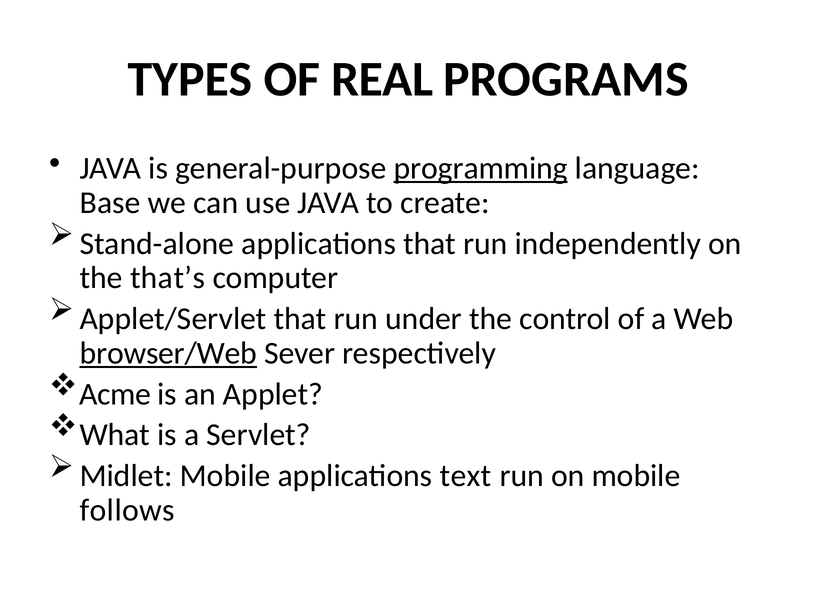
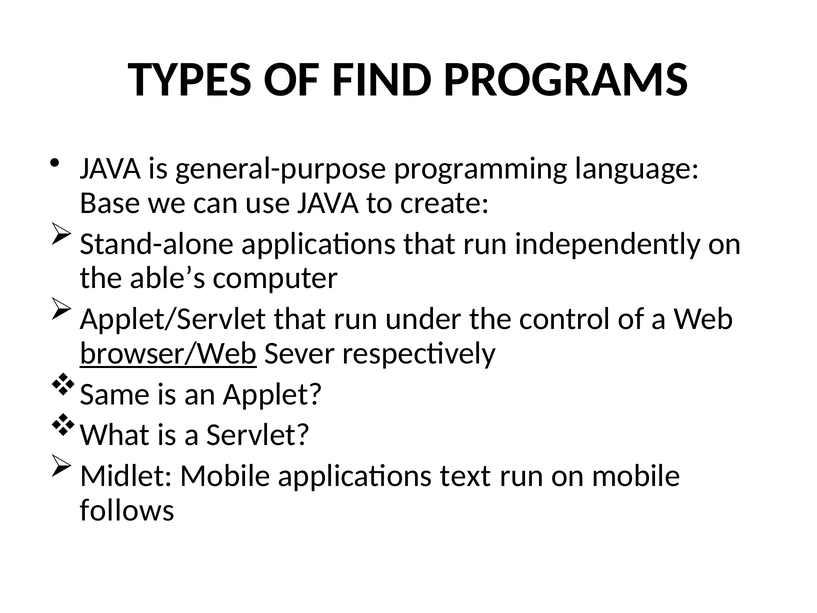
REAL: REAL -> FIND (382, 79)
programming underline: present -> none (481, 168)
that’s: that’s -> able’s (168, 278)
Acme: Acme -> Same (115, 394)
